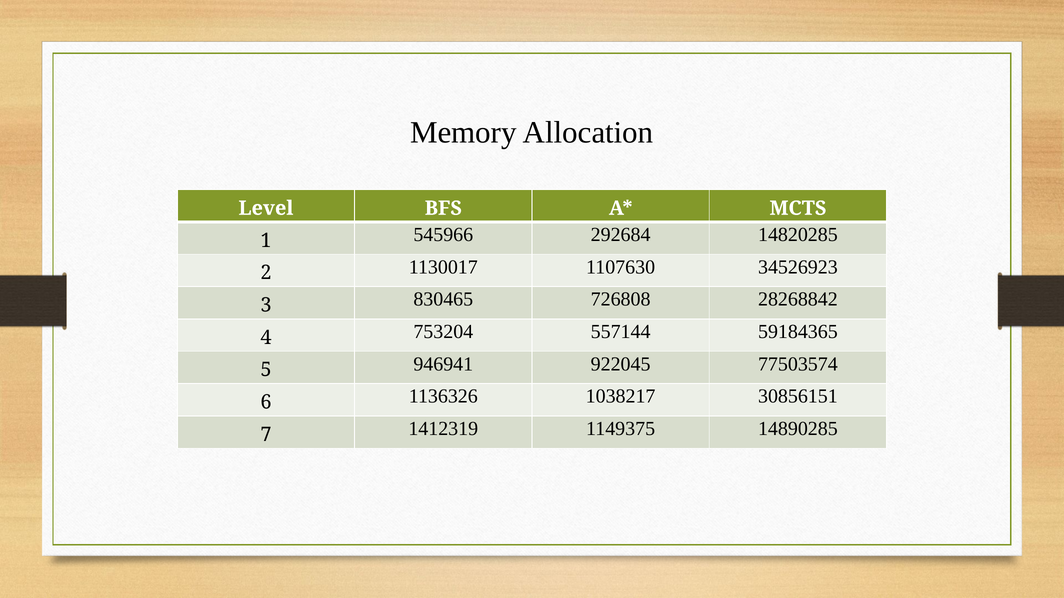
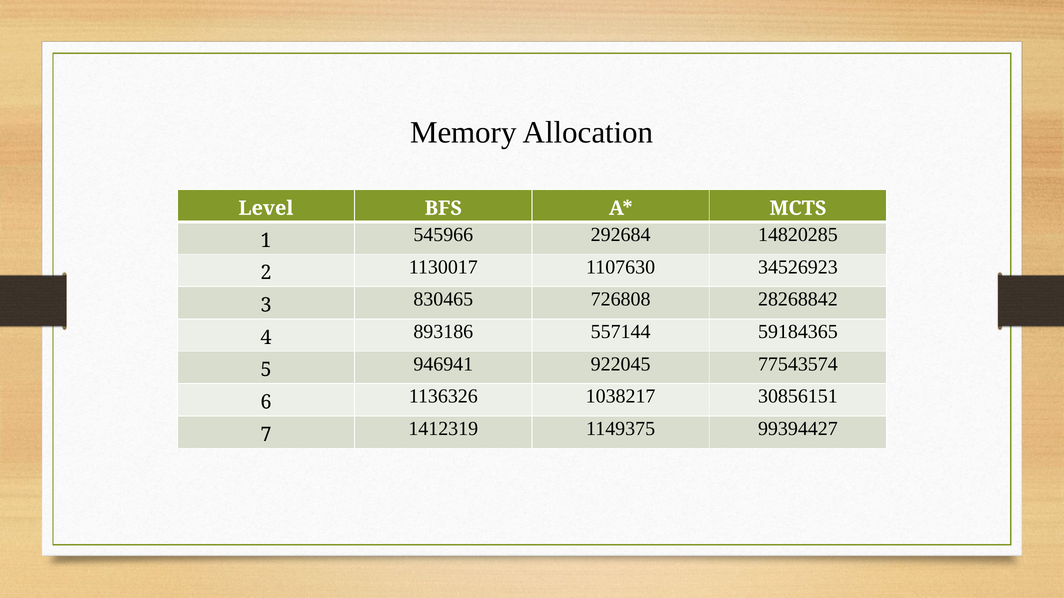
753204: 753204 -> 893186 (443, 332)
77503574: 77503574 -> 77543574 (798, 364)
14890285: 14890285 -> 99394427 (798, 429)
